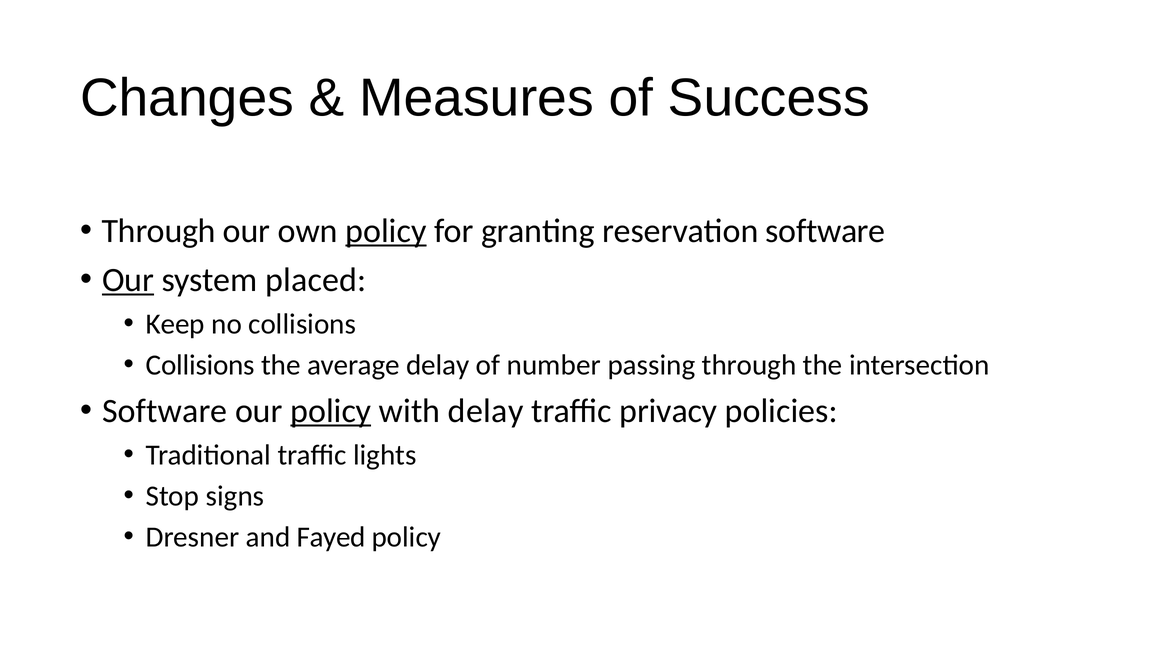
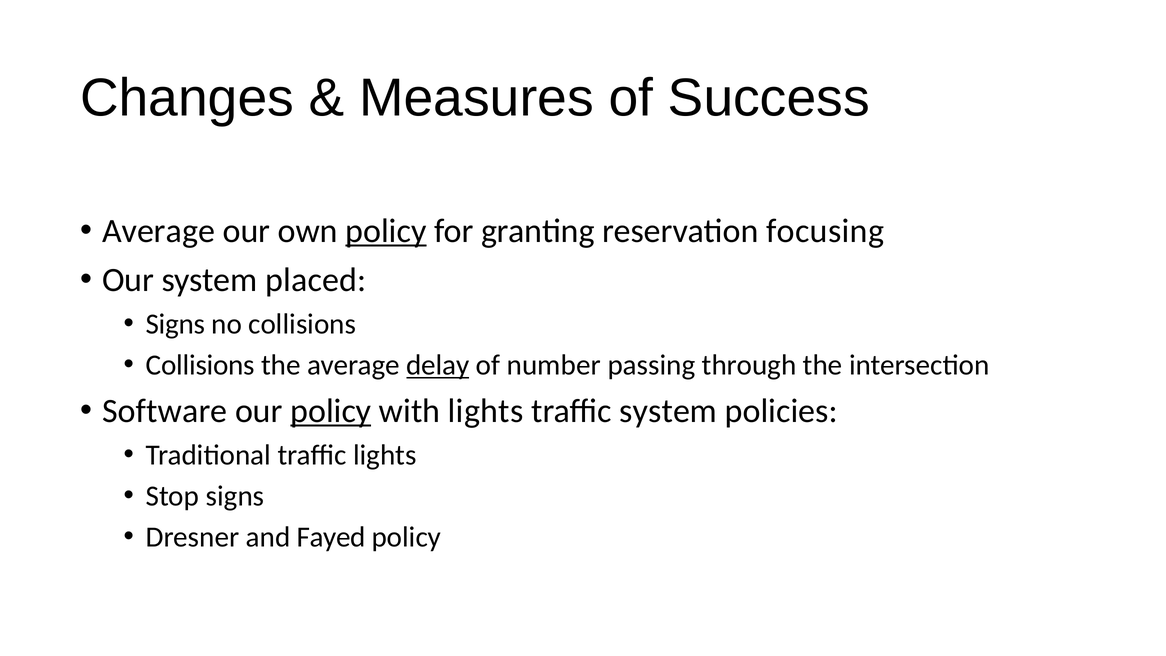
Through: Through -> Average (159, 231)
reservation software: software -> focusing (825, 231)
Our underline: present -> none (128, 280)
Keep: Keep -> Signs (175, 324)
delay underline: none -> present (438, 365)
with delay: delay -> lights (486, 411)
traffic privacy: privacy -> system (668, 411)
